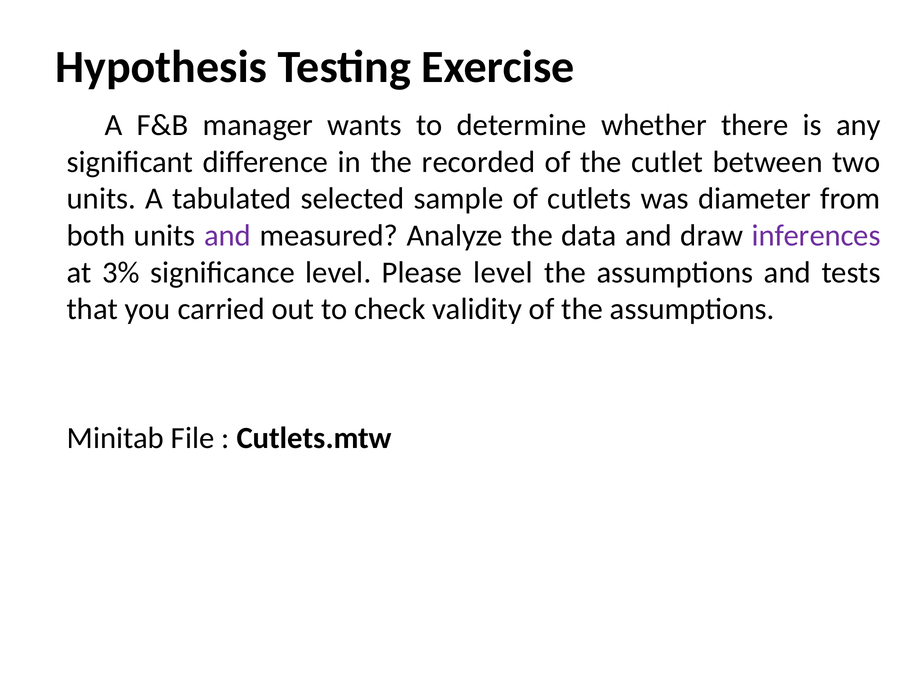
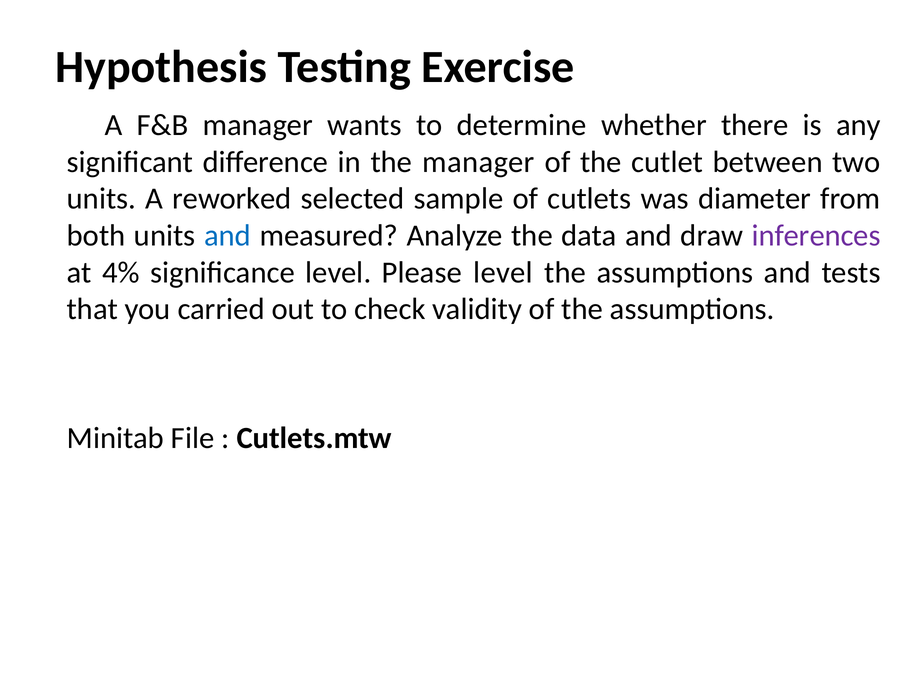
the recorded: recorded -> manager (478, 162)
tabulated: tabulated -> reworked (232, 199)
and colour: purple -> blue (228, 235)
3%: 3% -> 4% (121, 272)
